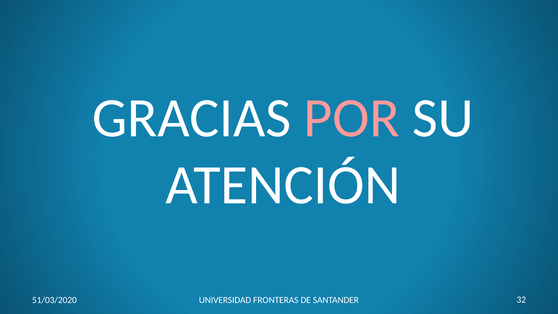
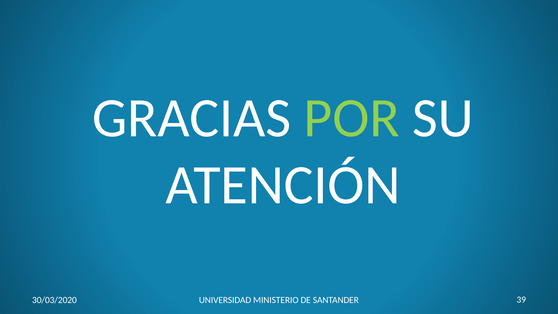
POR colour: pink -> light green (352, 118)
51/03/2020: 51/03/2020 -> 30/03/2020 (54, 300)
FRONTERAS: FRONTERAS -> MINISTERIO (276, 300)
32: 32 -> 39 (521, 300)
